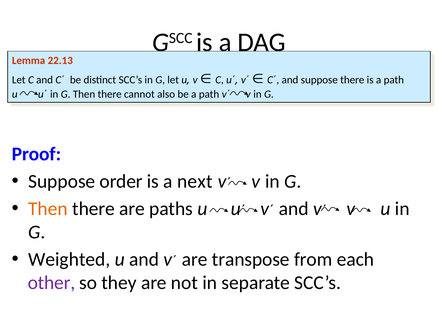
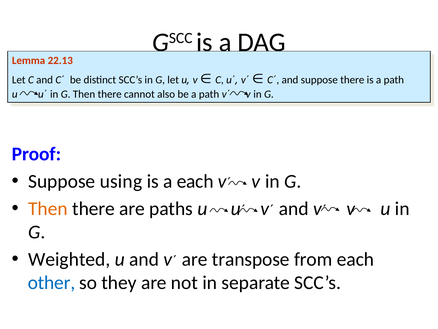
order: order -> using (121, 181)
a next: next -> each (195, 181)
other colour: purple -> blue (52, 282)
